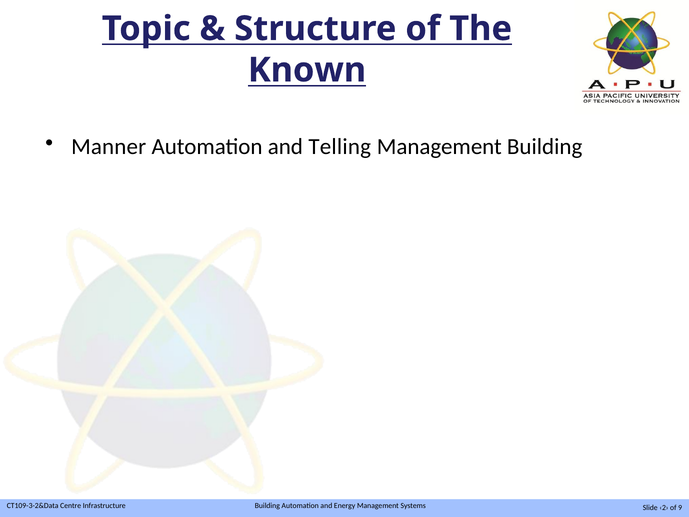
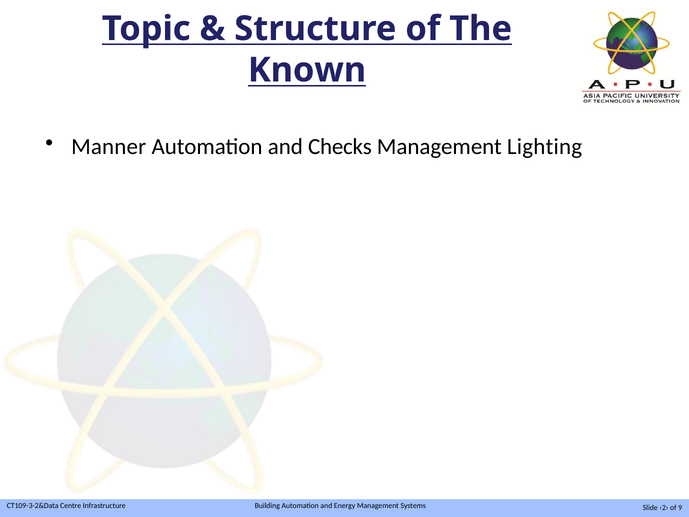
Telling: Telling -> Checks (340, 147)
Management Building: Building -> Lighting (545, 147)
